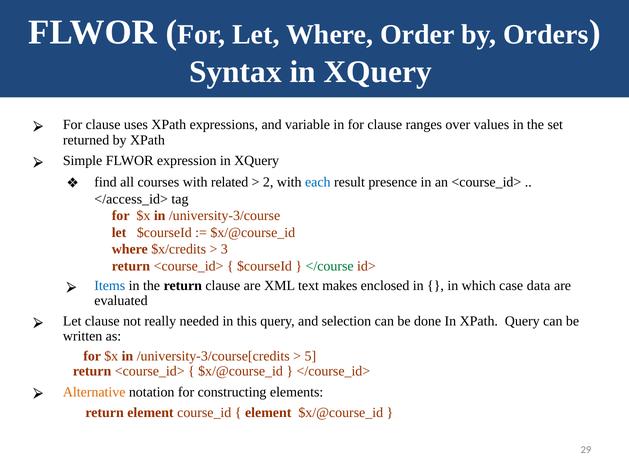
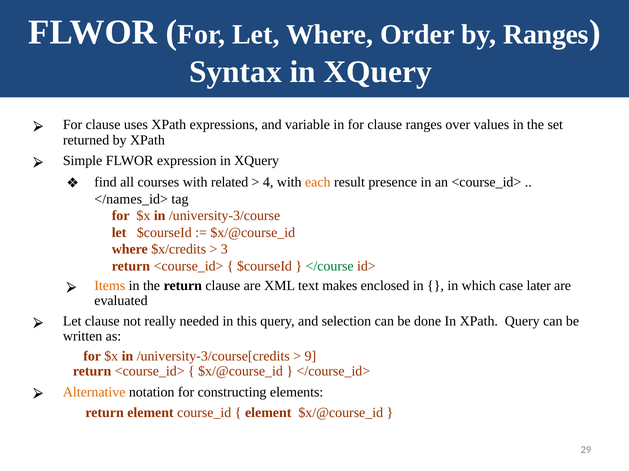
by Orders: Orders -> Ranges (546, 35)
2: 2 -> 4 (268, 183)
each colour: blue -> orange (318, 183)
</access_id>: </access_id> -> </names_id> (131, 199)
Items colour: blue -> orange (110, 286)
data: data -> later (539, 286)
5: 5 -> 9 (310, 357)
